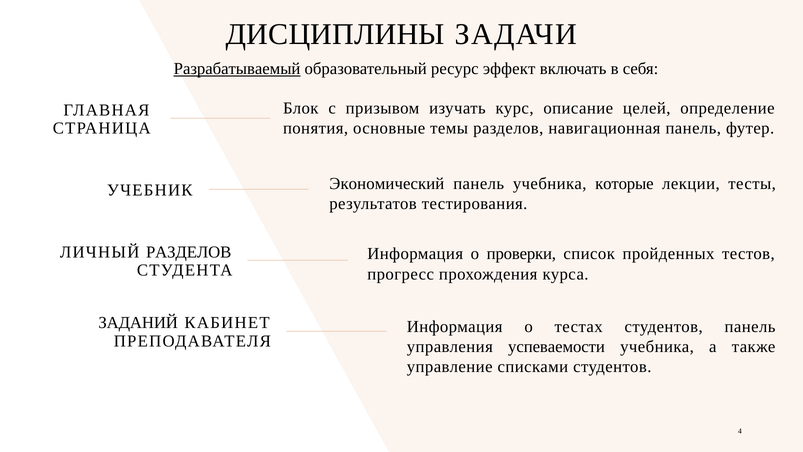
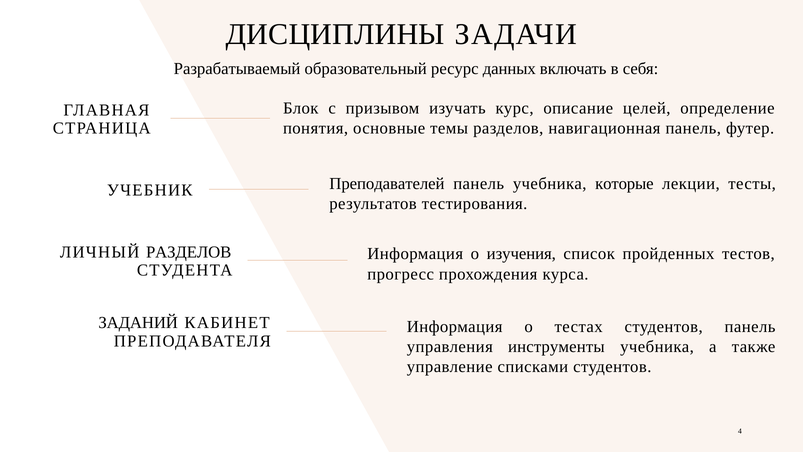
Разрабатываемый underline: present -> none (237, 69)
эффект: эффект -> данных (509, 69)
Экономический: Экономический -> Преподавателей (387, 184)
проверки: проверки -> изучения (521, 254)
успеваемости: успеваемости -> инструменты (556, 346)
